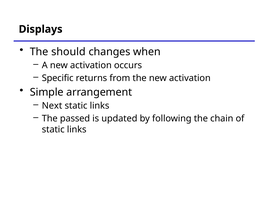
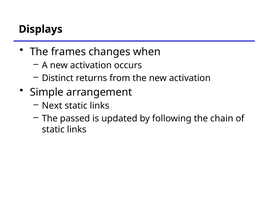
should: should -> frames (69, 52)
Specific: Specific -> Distinct (58, 78)
